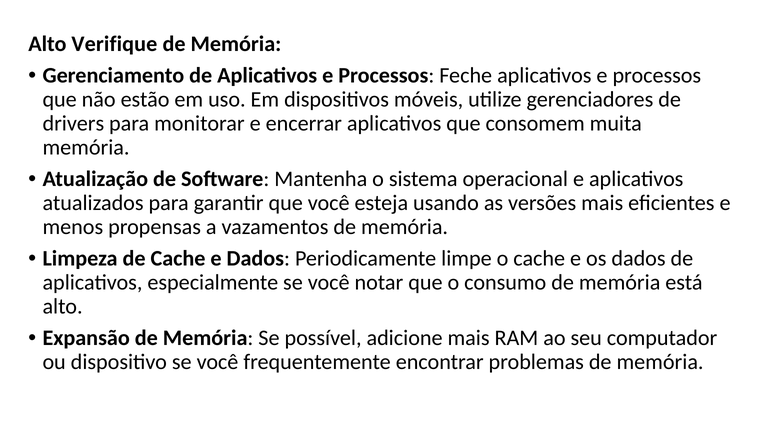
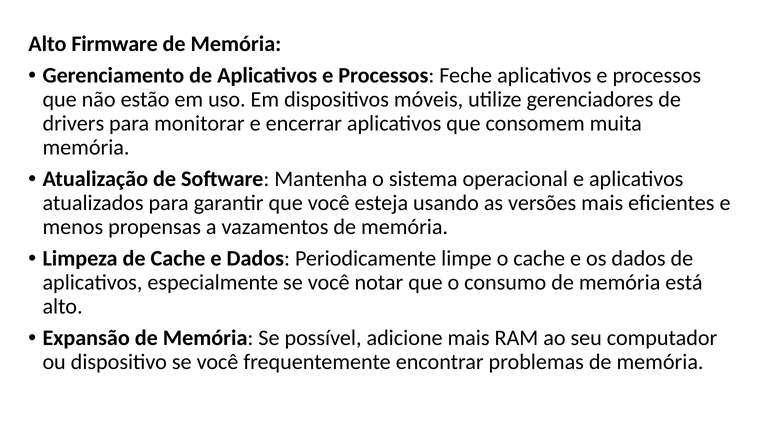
Verifique: Verifique -> Firmware (115, 44)
